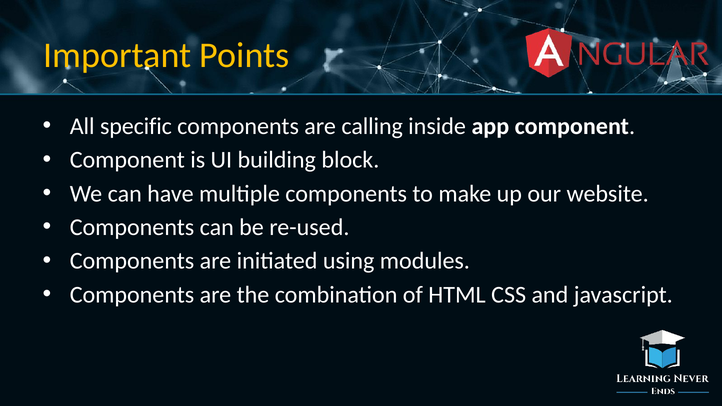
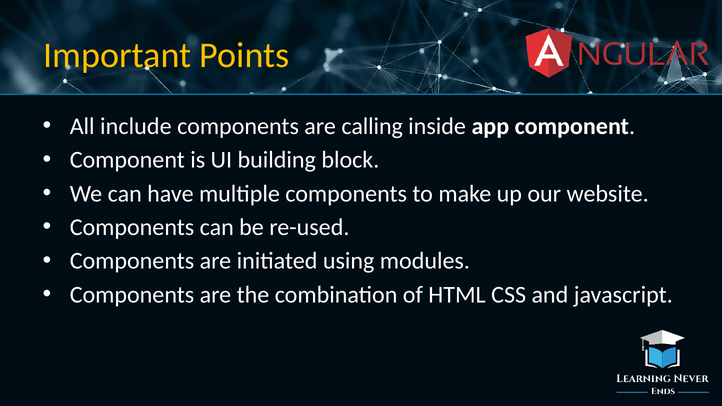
specific: specific -> include (136, 126)
